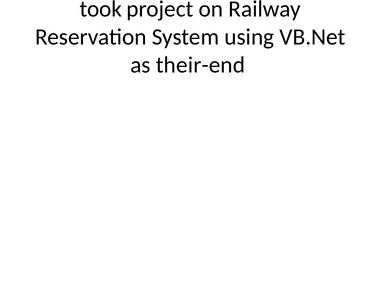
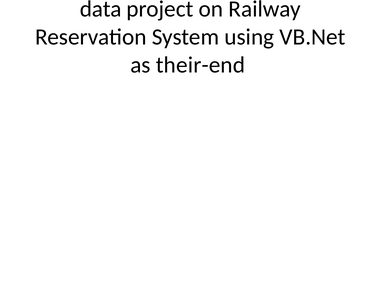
took: took -> data (101, 9)
